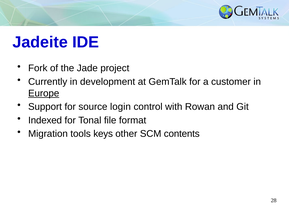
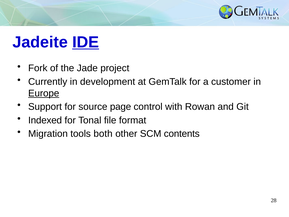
IDE underline: none -> present (86, 42)
login: login -> page (121, 107)
keys: keys -> both (103, 134)
